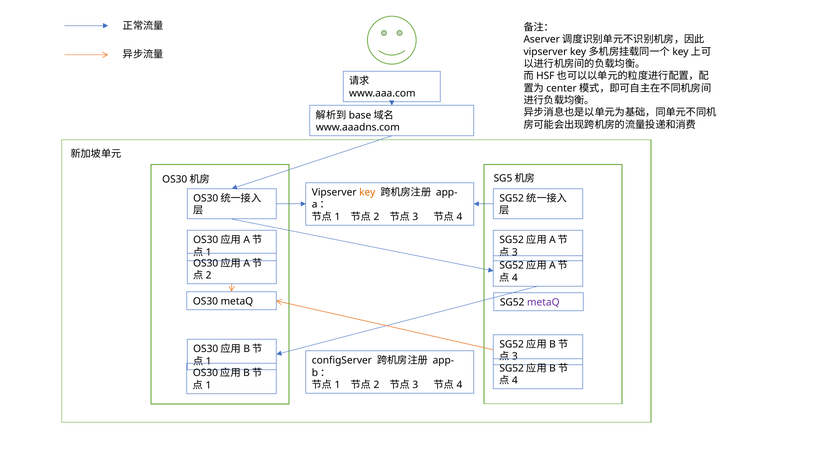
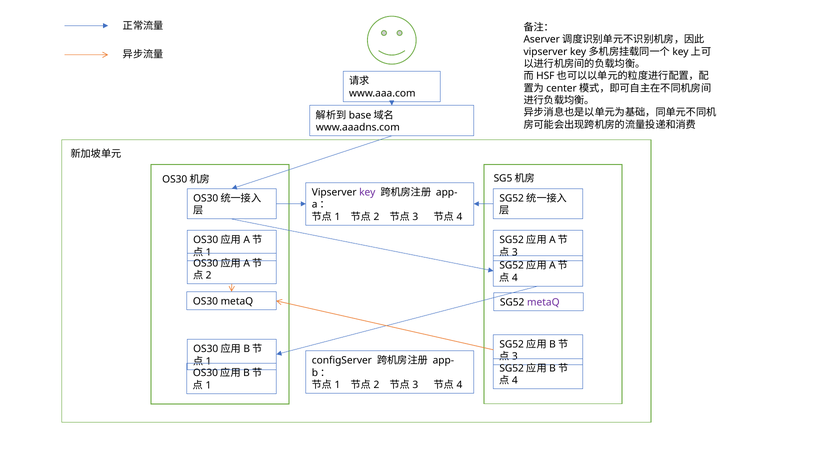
key colour: orange -> purple (367, 192)
